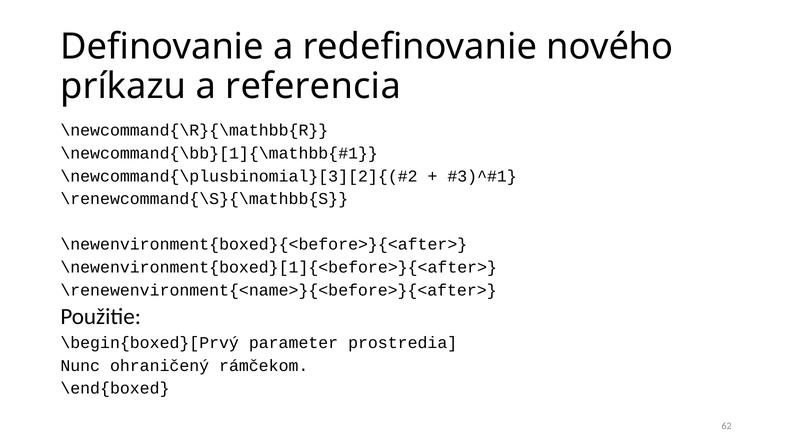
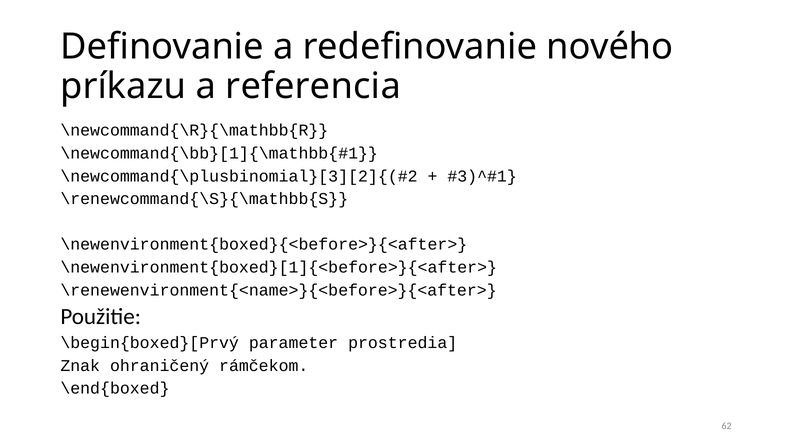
Nunc: Nunc -> Znak (80, 365)
